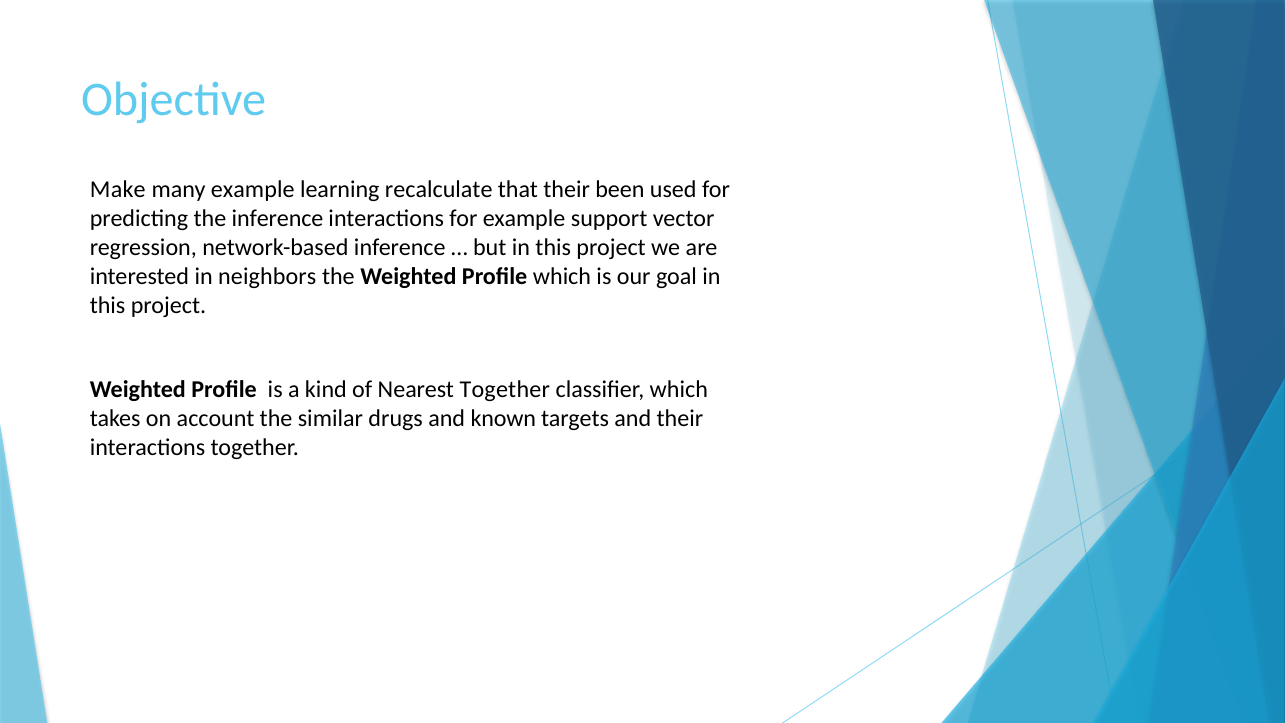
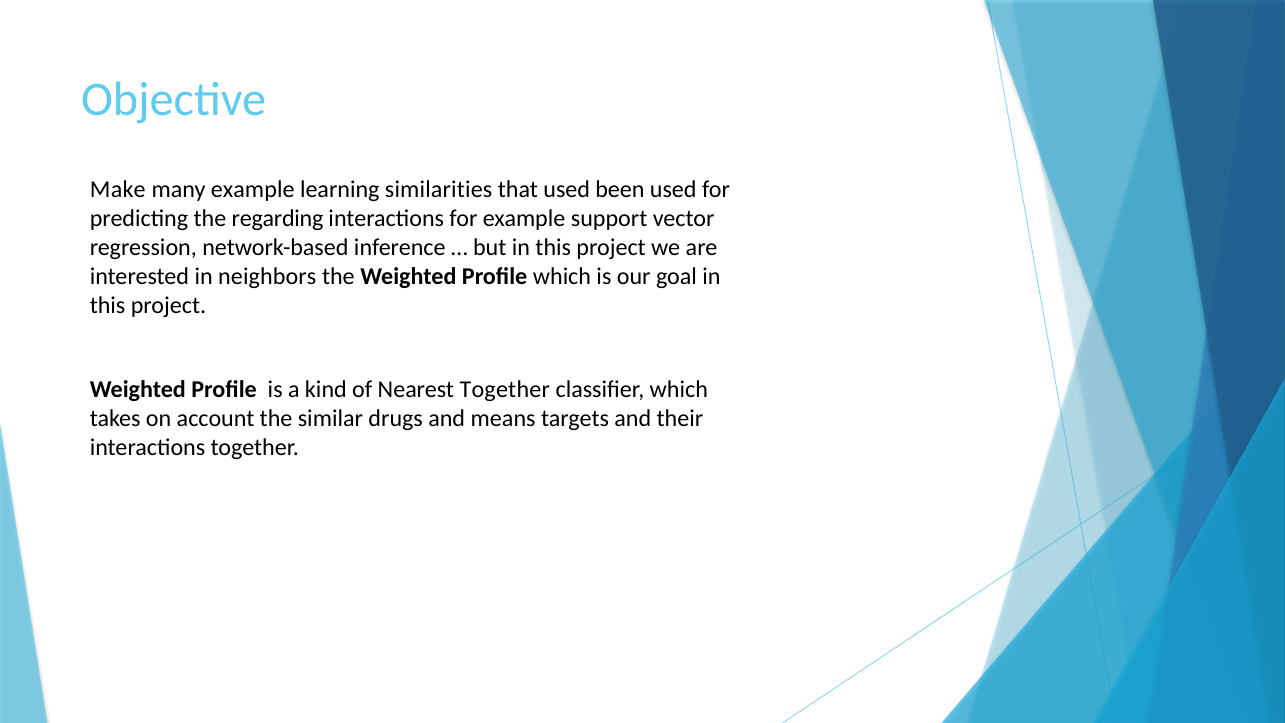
recalculate: recalculate -> similarities (439, 190)
that their: their -> used (567, 190)
the inference: inference -> regarding (278, 219)
known: known -> means (503, 419)
